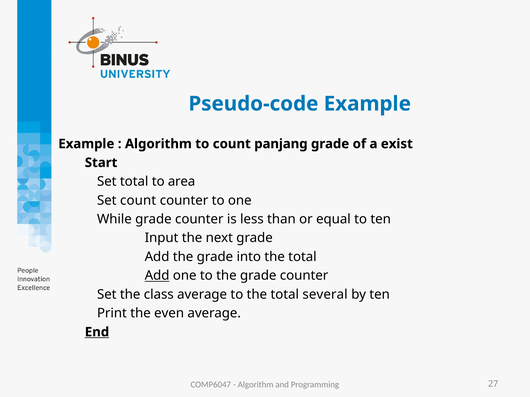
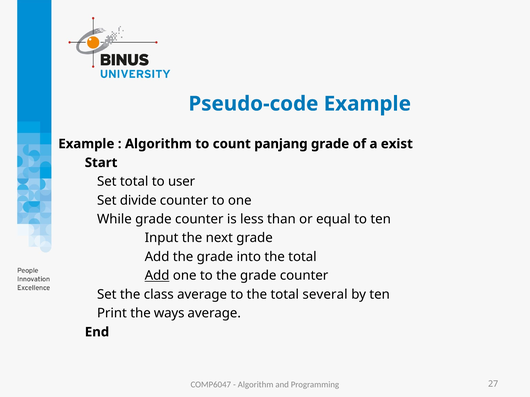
area: area -> user (182, 182)
Set count: count -> divide (138, 201)
even: even -> ways (169, 314)
End underline: present -> none (97, 332)
